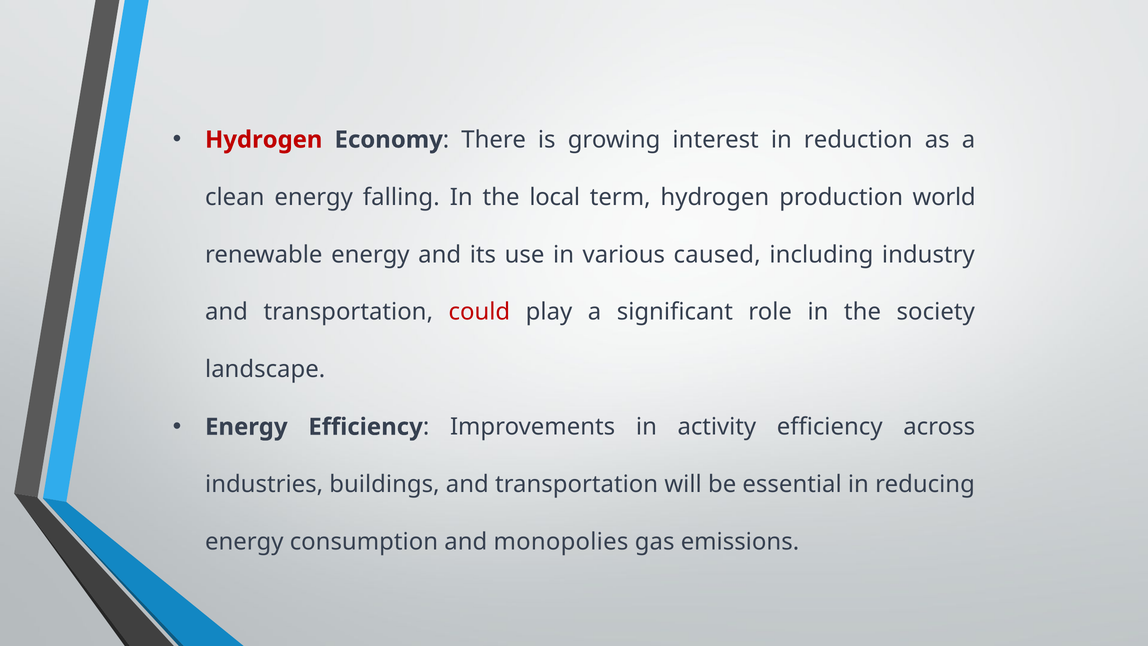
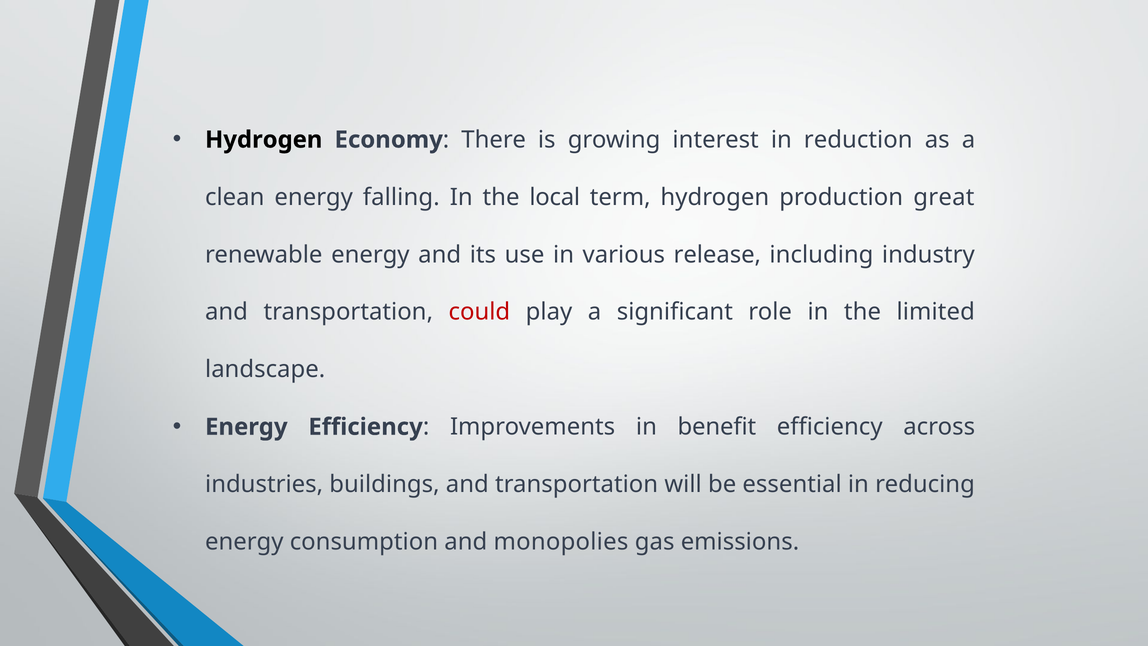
Hydrogen colour: red -> black (264, 140)
world: world -> great (944, 197)
caused: caused -> release (717, 255)
society: society -> limited (936, 312)
activity: activity -> benefit (717, 427)
